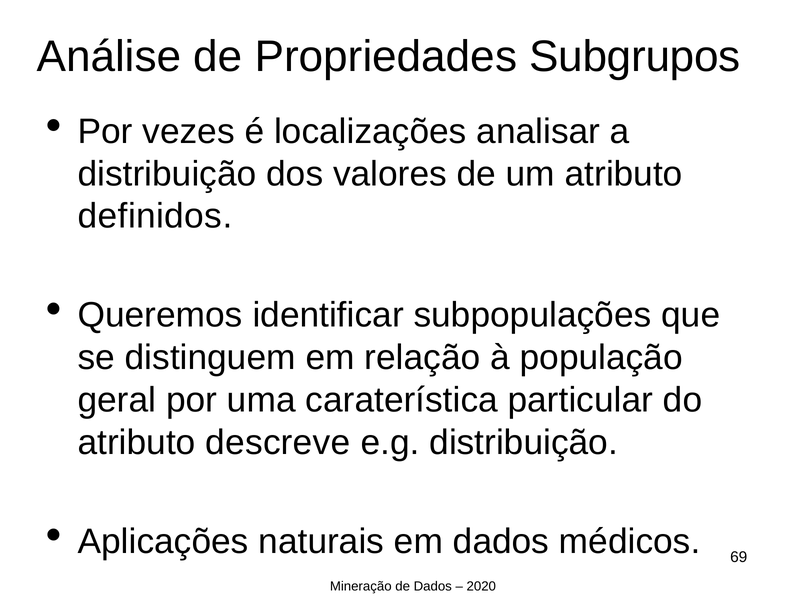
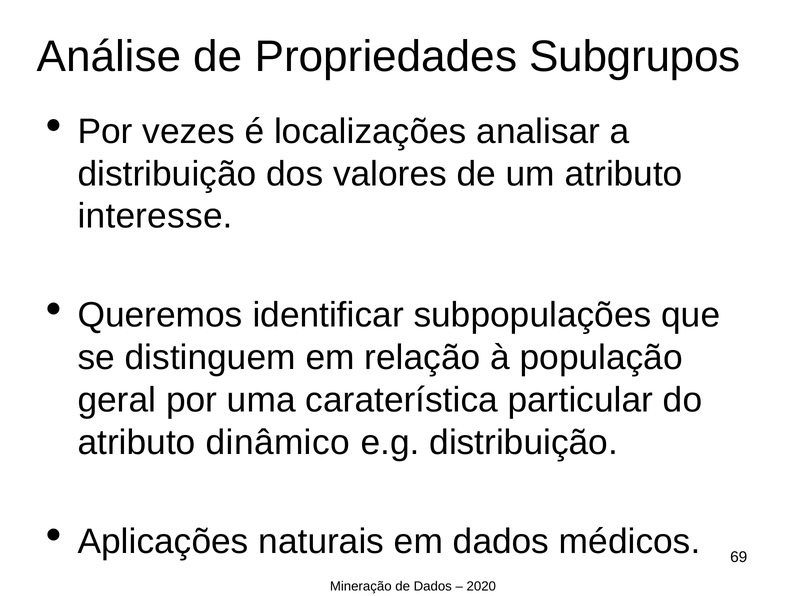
definidos: definidos -> interesse (155, 216)
descreve: descreve -> dinâmico (278, 443)
